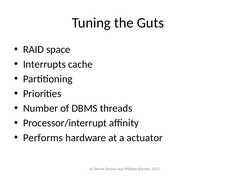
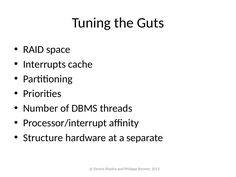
Performs: Performs -> Structure (43, 138)
actuator: actuator -> separate (145, 138)
